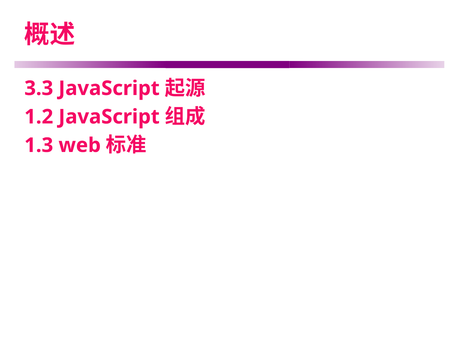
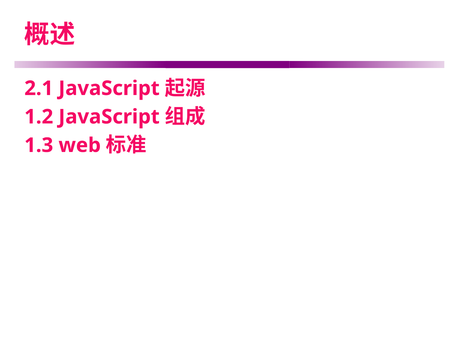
3.3: 3.3 -> 2.1 (39, 88)
